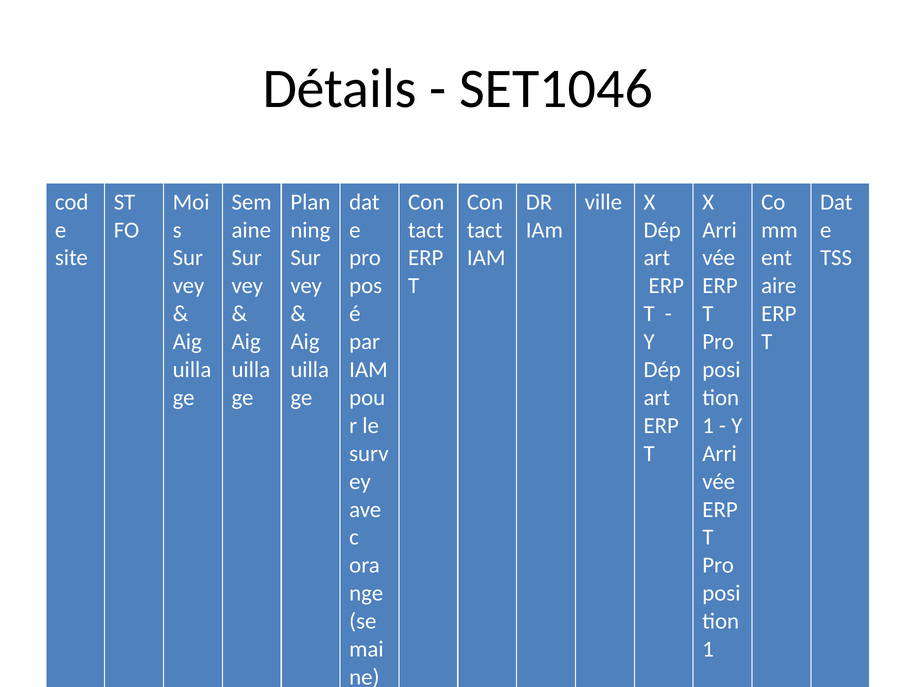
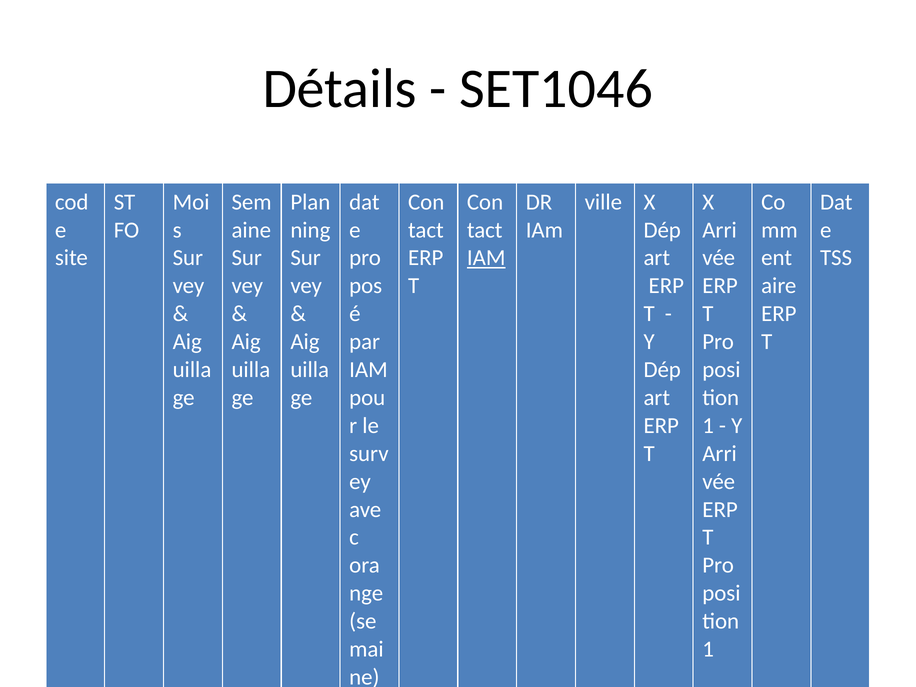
IAM underline: none -> present (486, 258)
